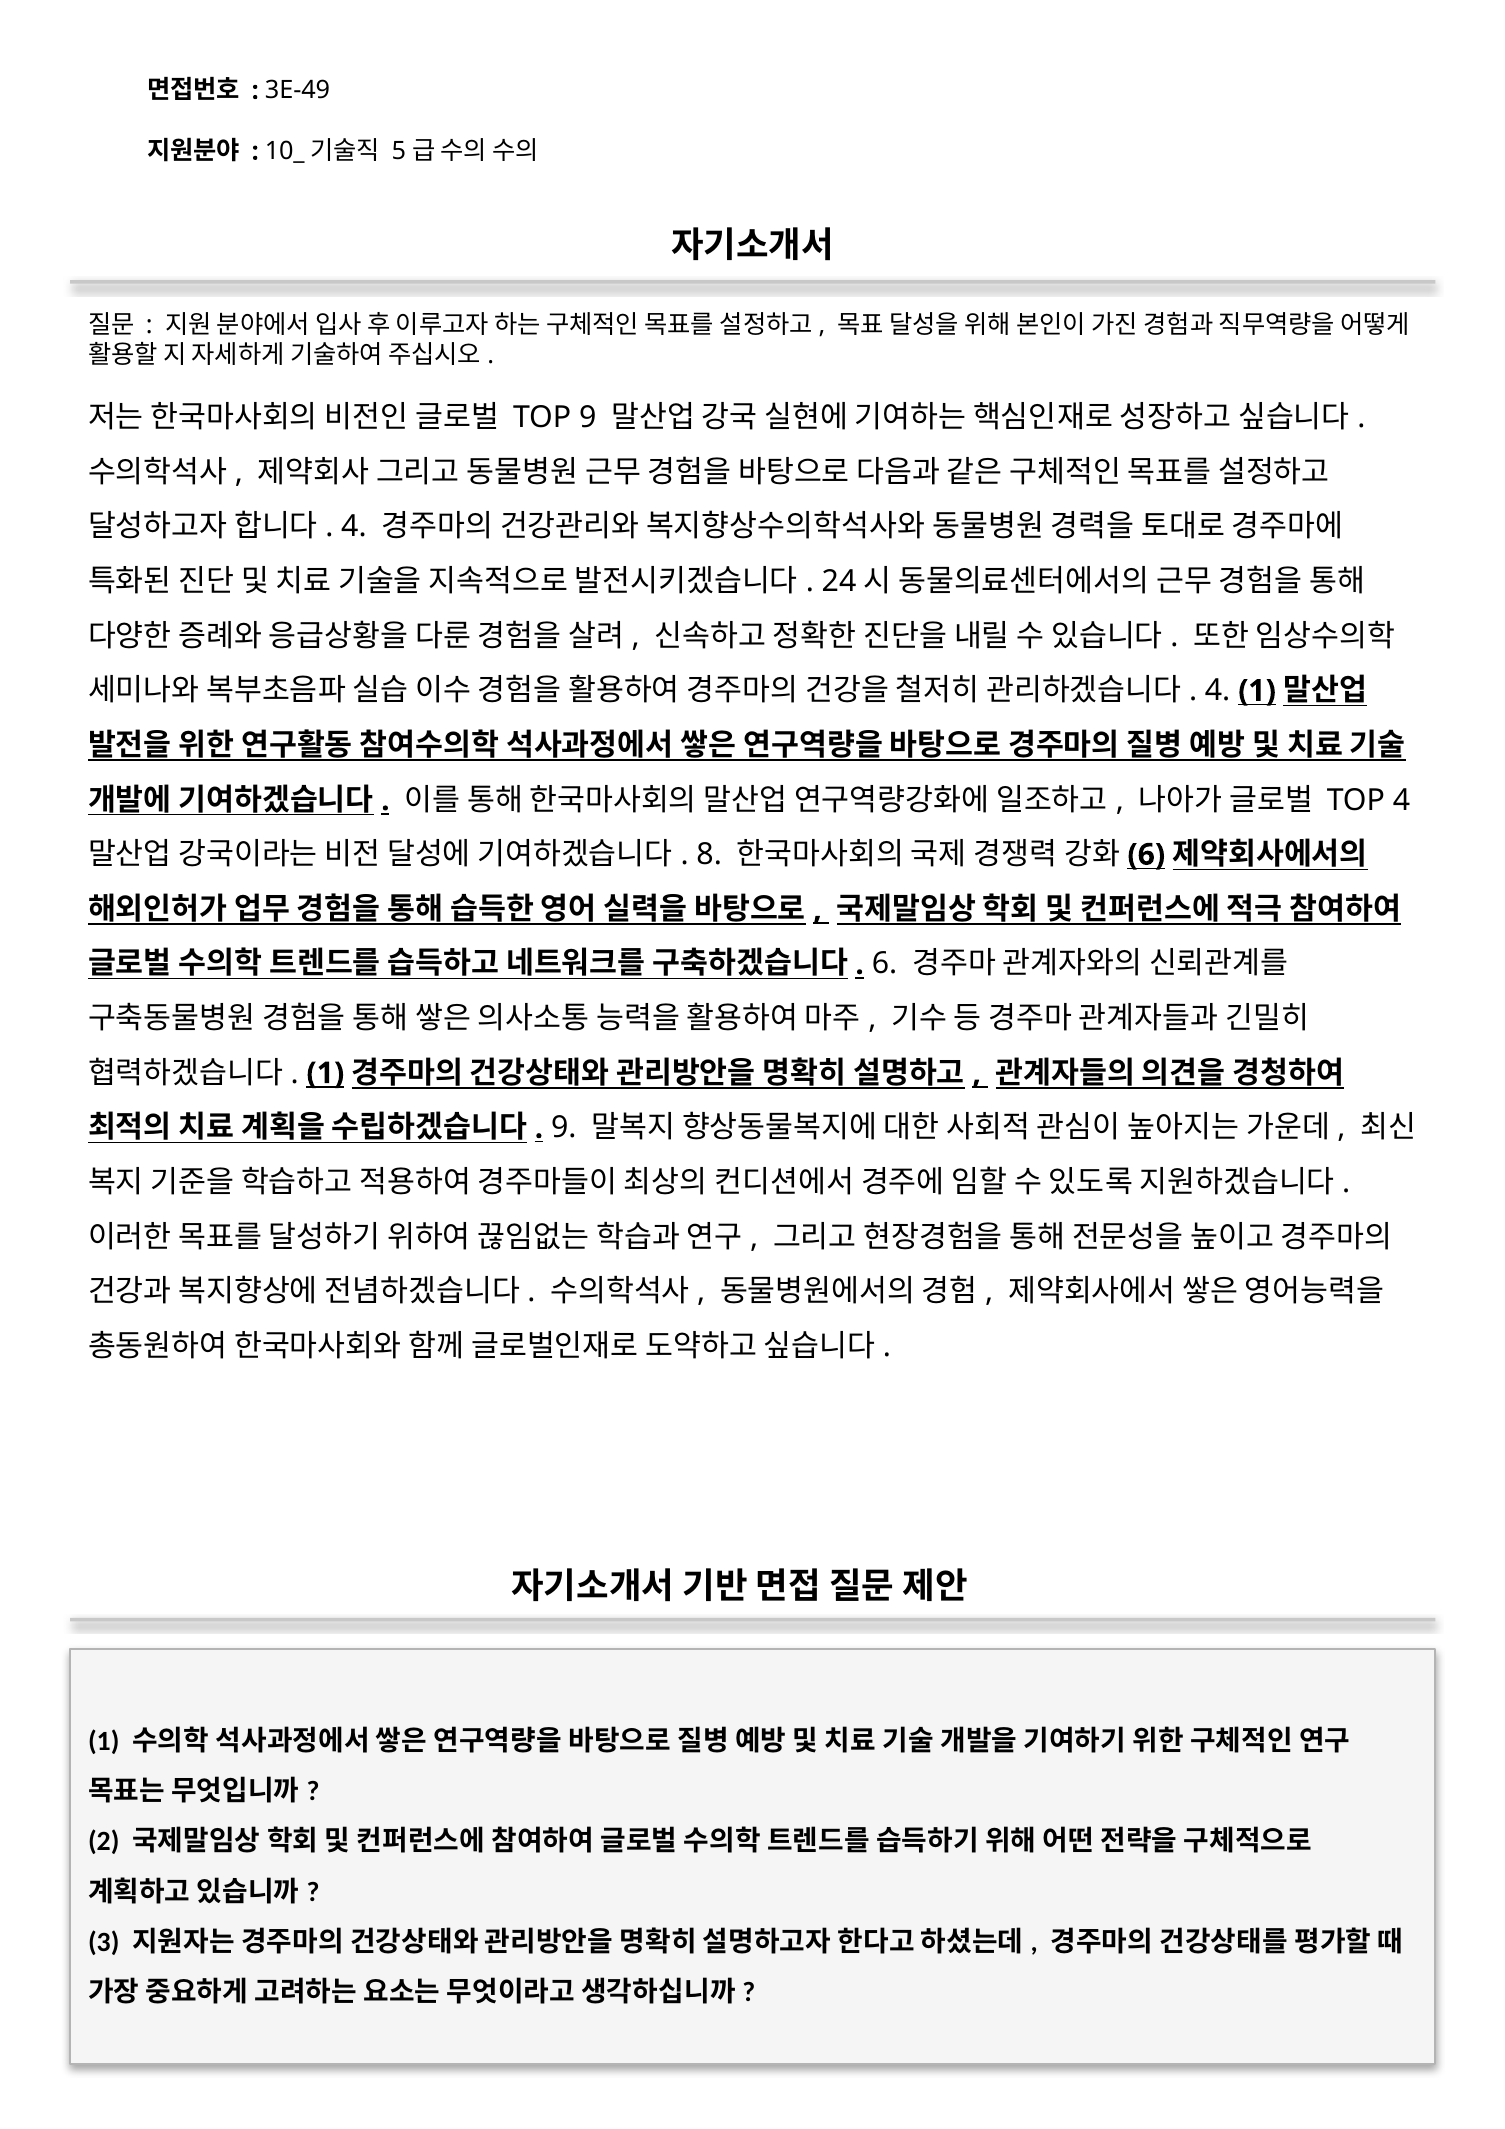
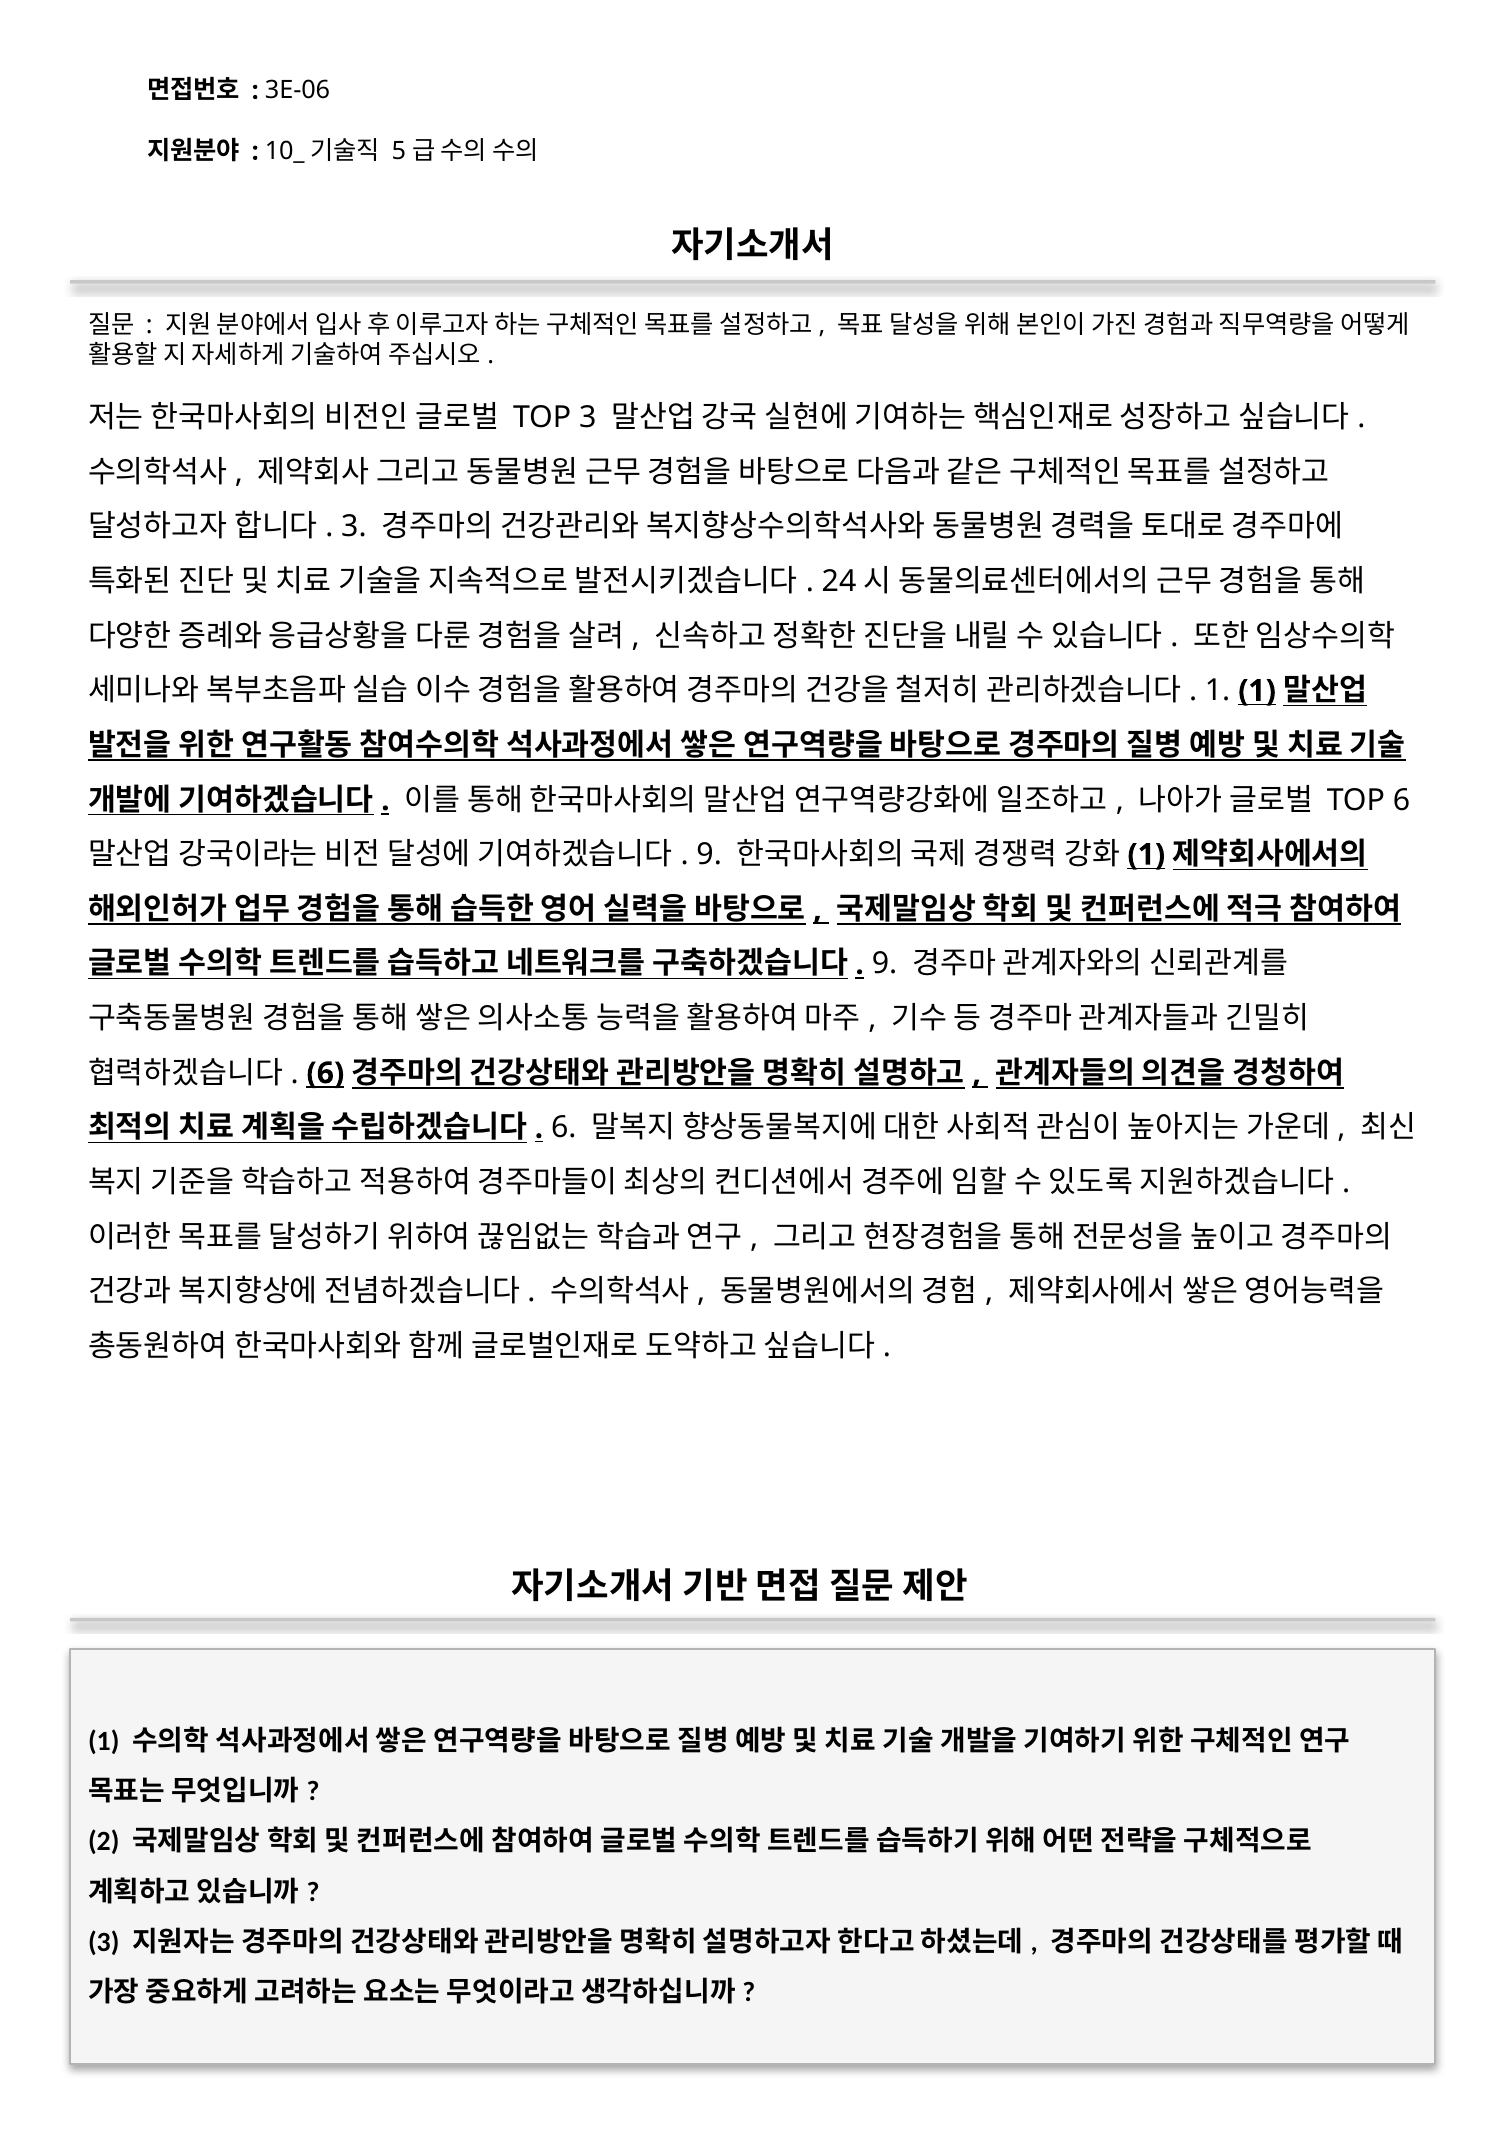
3E-49: 3E-49 -> 3E-06 (298, 90)
TOP 9: 9 -> 3 (588, 418)
4: 4 -> 3 (354, 527)
4: 4 -> 1 (1218, 691)
TOP 4: 4 -> 6 (1402, 800)
8: 8 -> 9 (709, 855)
6: 6 -> 1 (1146, 855)
6: 6 -> 9 (884, 964)
1: 1 -> 6 (325, 1073)
9: 9 -> 6 (564, 1128)
